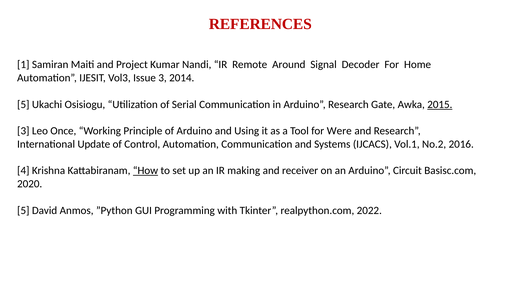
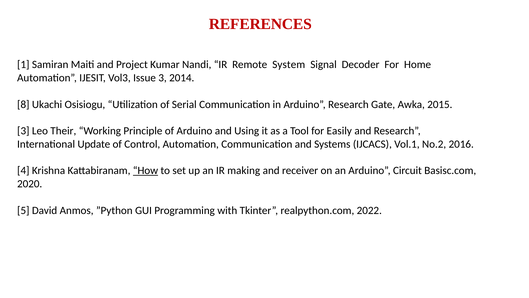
Around: Around -> System (289, 65)
5: 5 -> 8 (23, 104)
2015 underline: present -> none (440, 104)
Once: Once -> Their (63, 131)
Were: Were -> Easily (339, 131)
